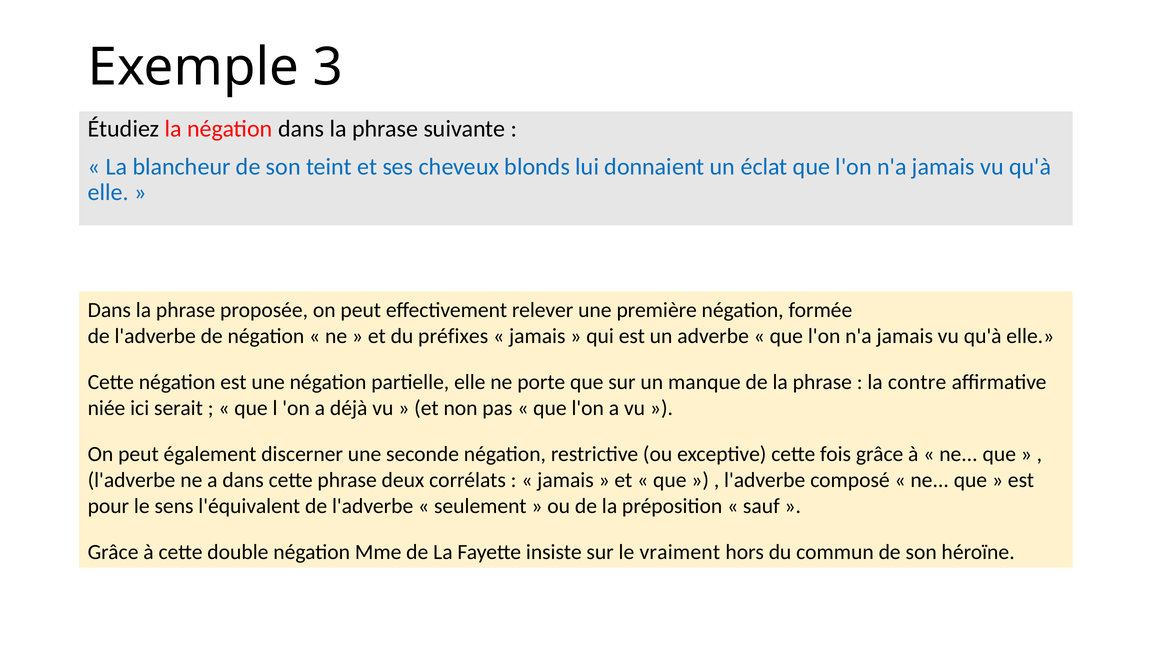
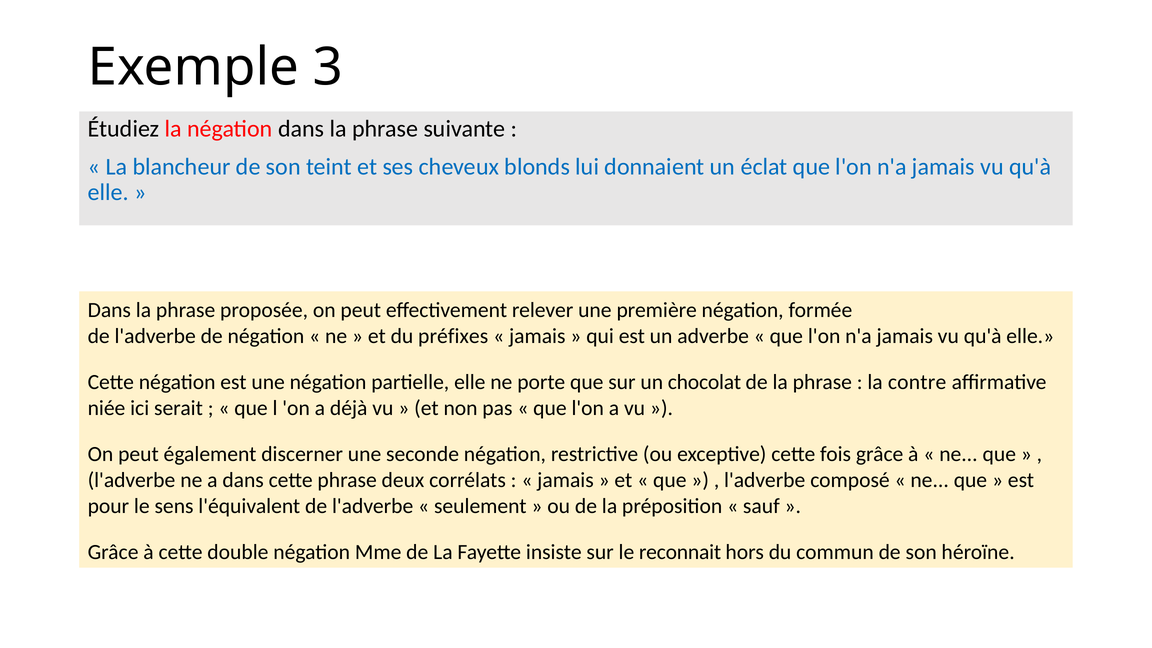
manque: manque -> chocolat (705, 382)
vraiment: vraiment -> reconnait (680, 552)
